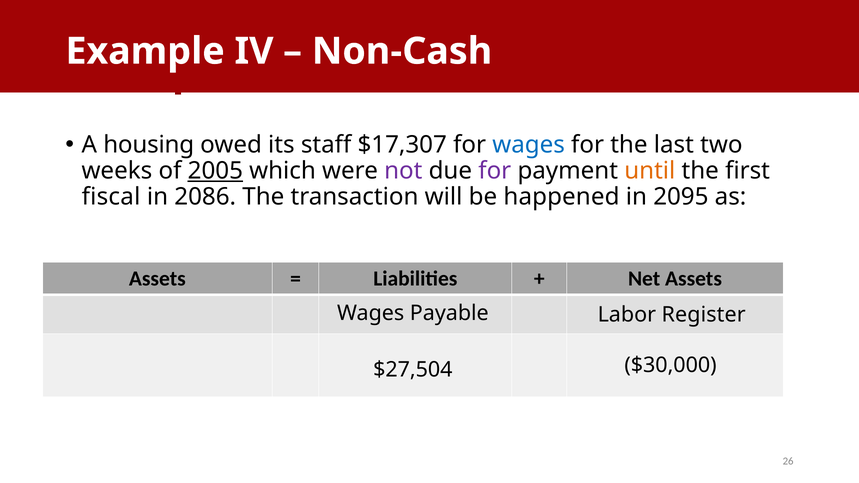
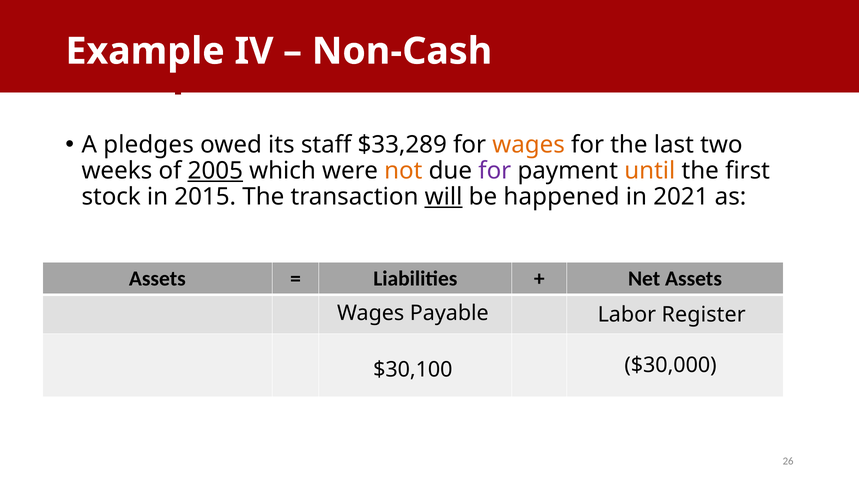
housing: housing -> pledges (149, 145)
$17,307: $17,307 -> $33,289 (402, 145)
wages colour: blue -> orange (529, 145)
not colour: purple -> orange (403, 171)
fiscal: fiscal -> stock (111, 197)
2086: 2086 -> 2015 (205, 197)
will underline: none -> present (444, 197)
2095: 2095 -> 2021 (681, 197)
$27,504: $27,504 -> $30,100 (413, 370)
